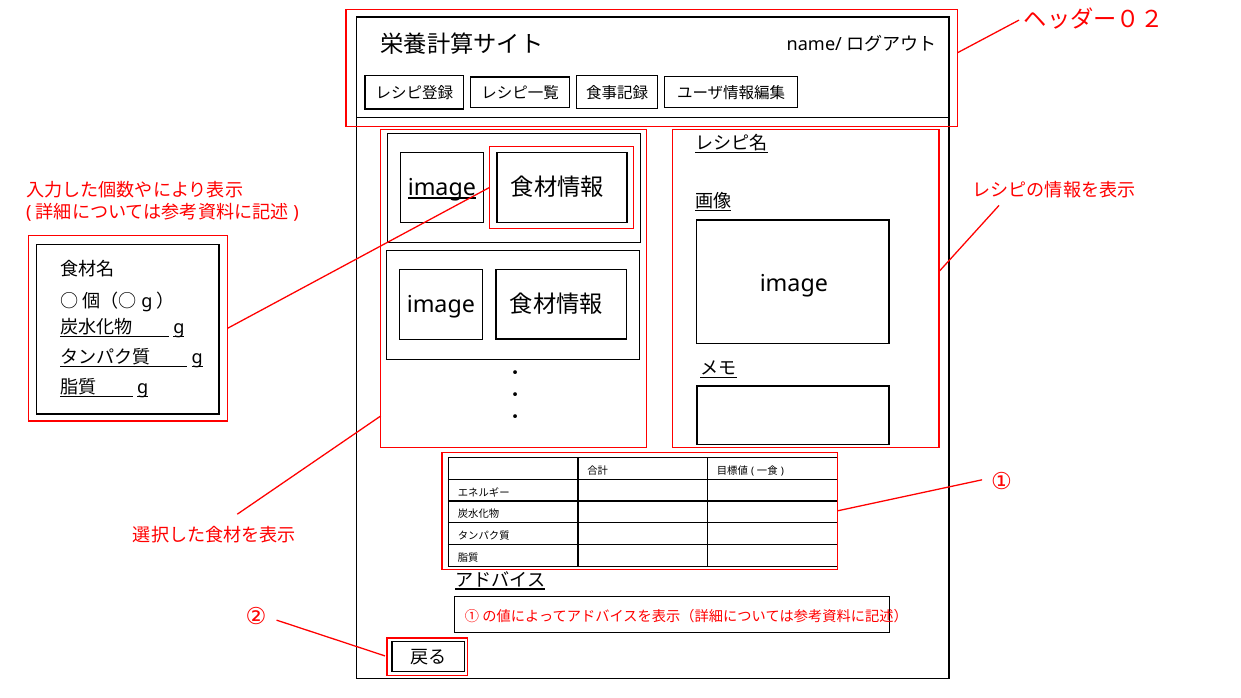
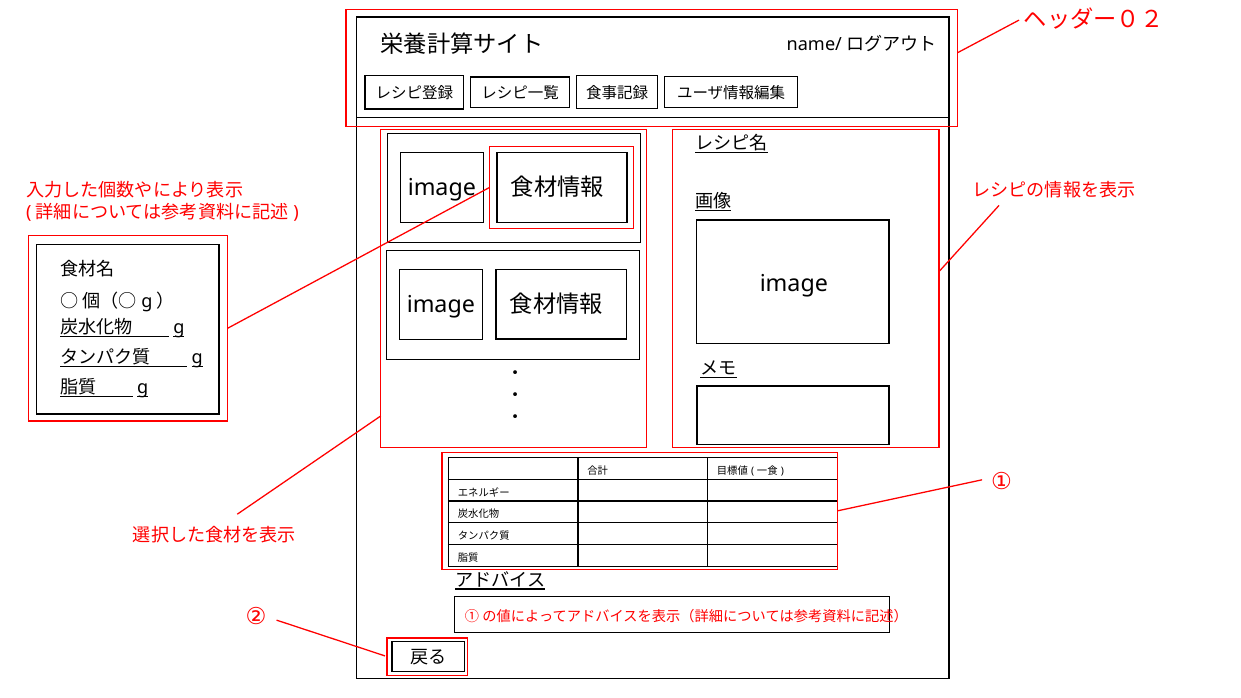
image underline: present -> none (442, 188)
